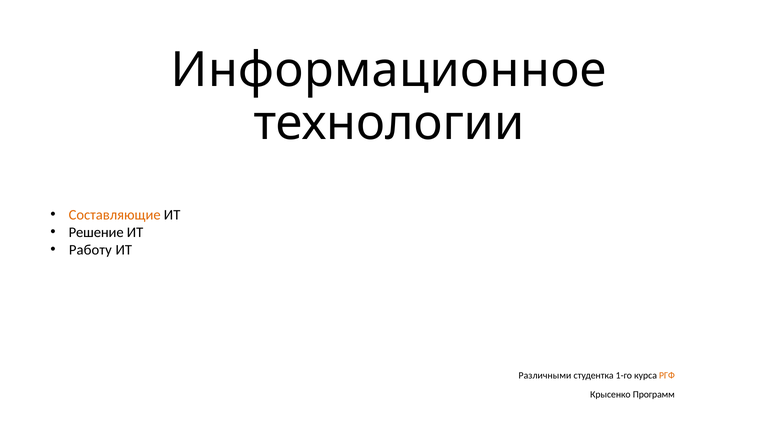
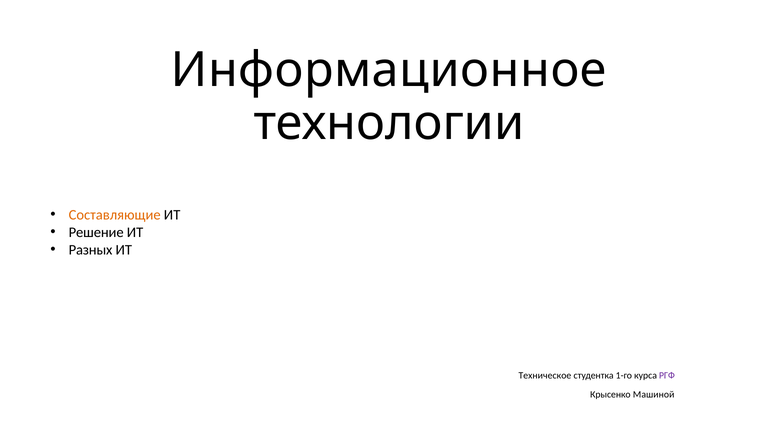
Работу: Работу -> Разных (91, 250)
Различными: Различными -> Техническое (545, 375)
РГФ colour: orange -> purple (667, 375)
Программ: Программ -> Машиной (654, 394)
